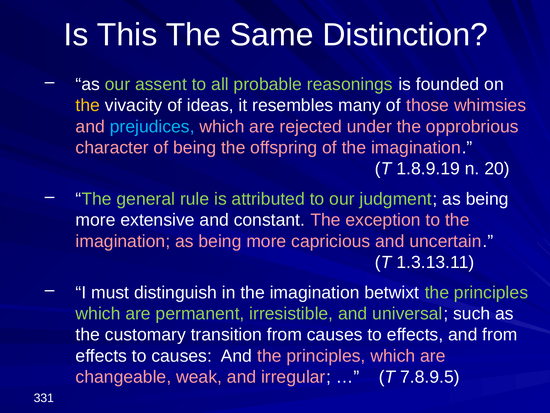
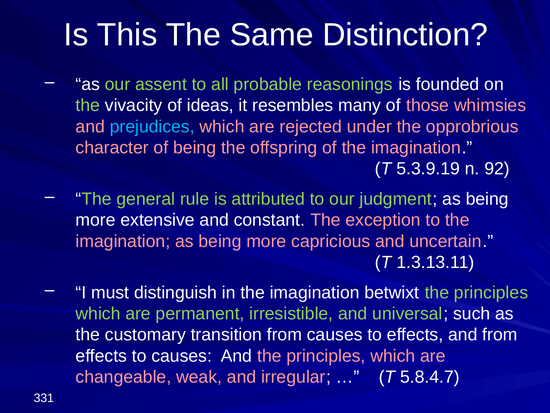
the colour: yellow -> light green (88, 105)
1.8.9.19: 1.8.9.19 -> 5.3.9.19 (428, 169)
20: 20 -> 92 (497, 169)
7.8.9.5: 7.8.9.5 -> 5.8.4.7 (430, 377)
